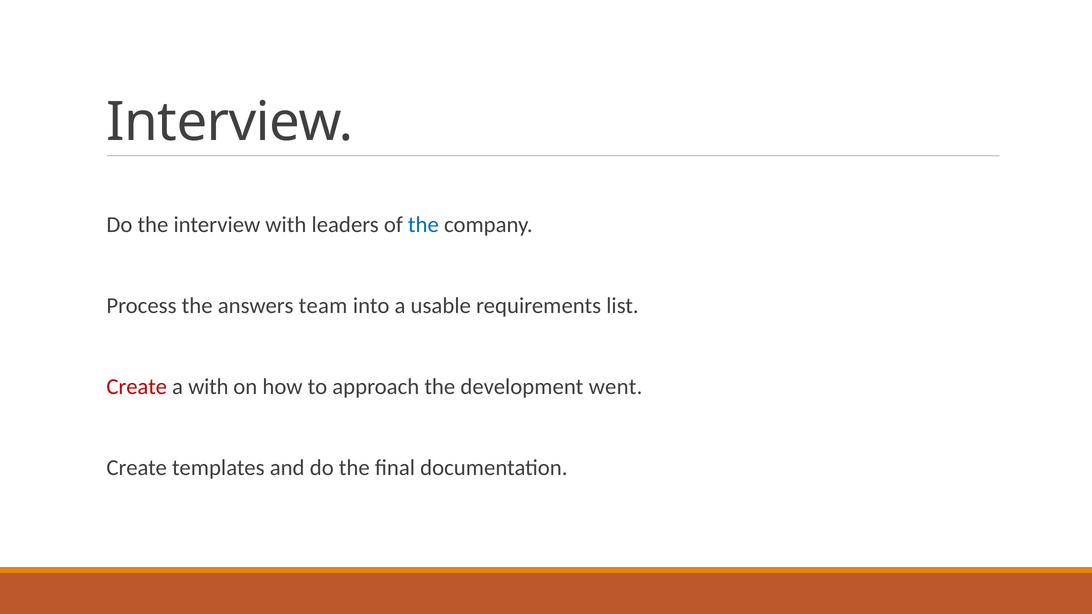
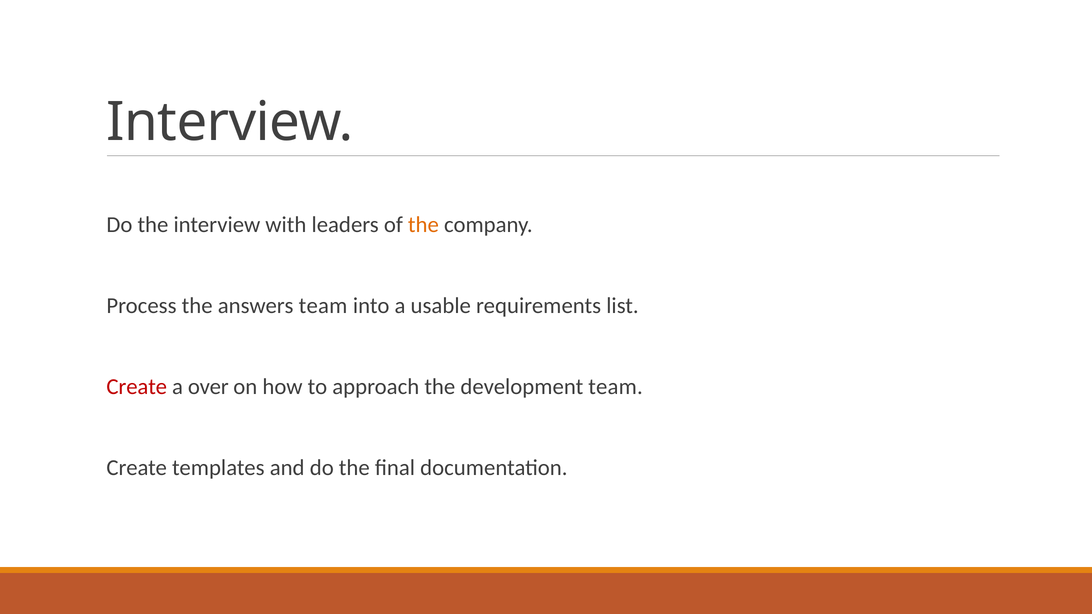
the colour: blue -> orange (423, 225)
a with: with -> over (208, 387)
development went: went -> team (616, 387)
